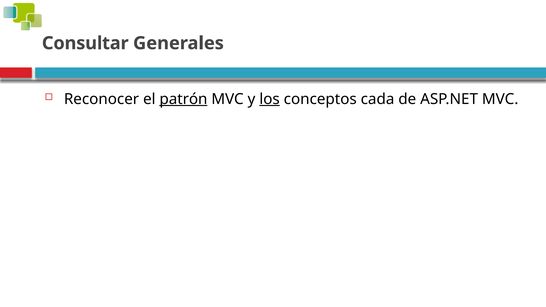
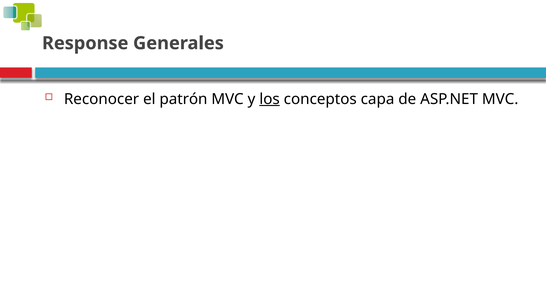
Consultar: Consultar -> Response (85, 43)
patrón underline: present -> none (183, 99)
cada: cada -> capa (378, 99)
